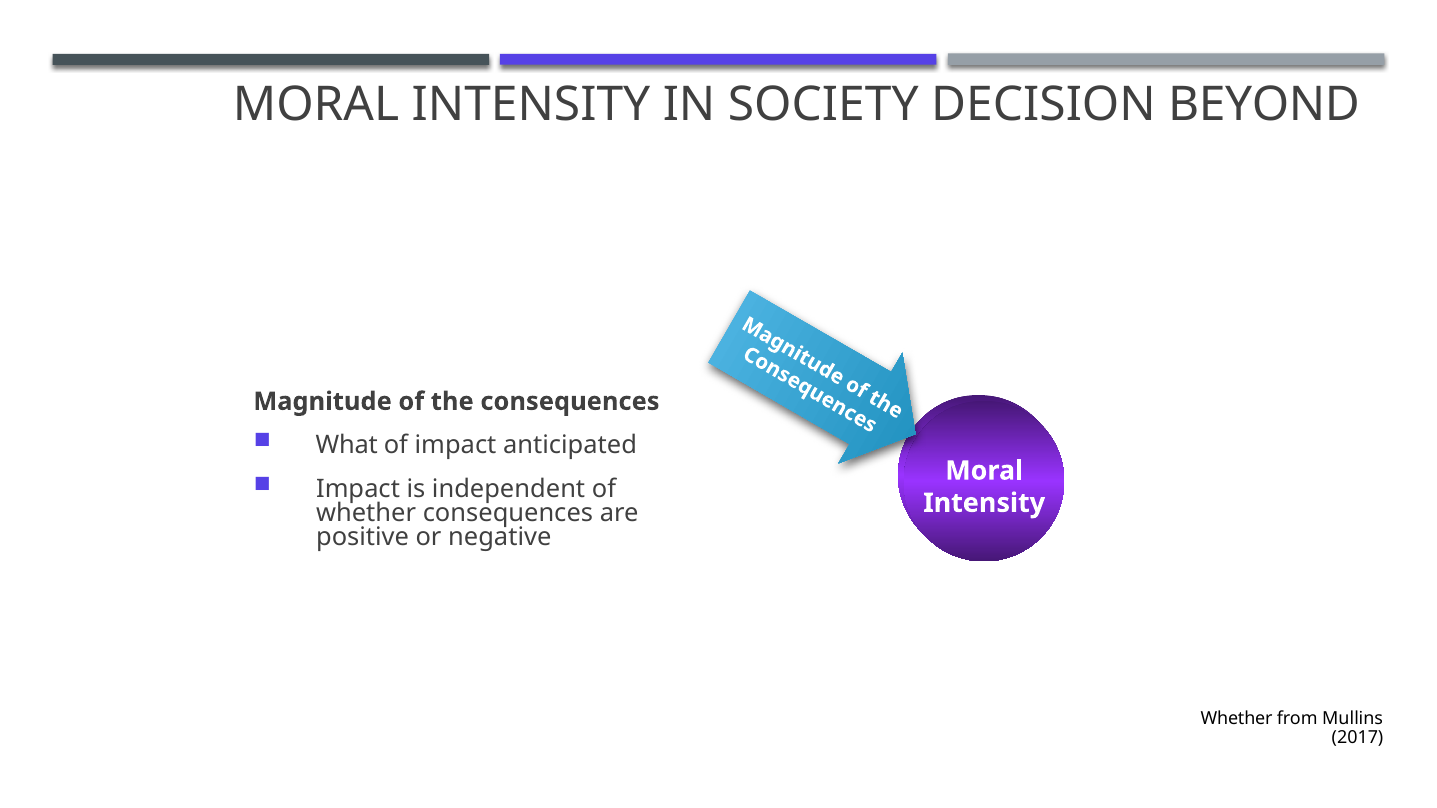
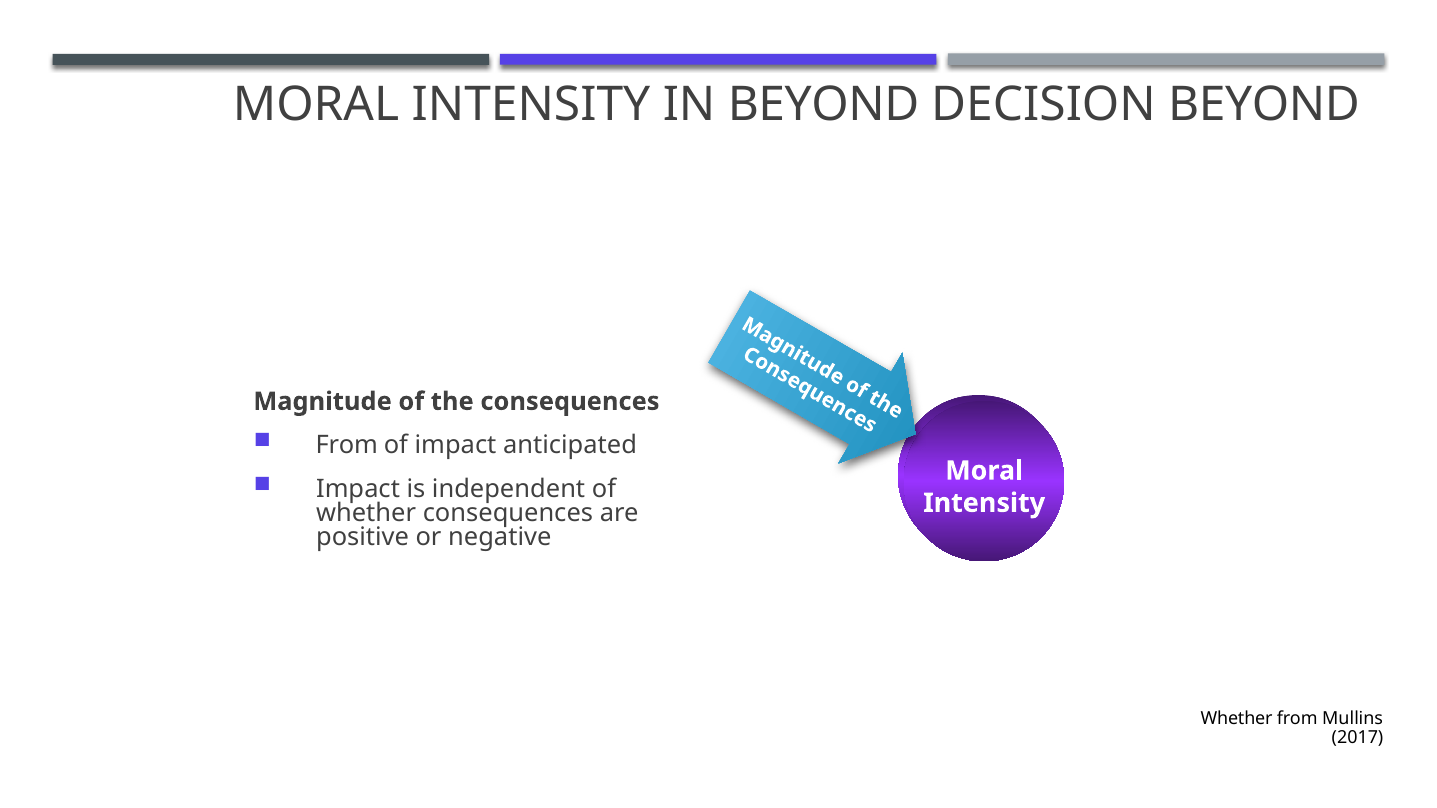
IN SOCIETY: SOCIETY -> BEYOND (824, 104)
What: What -> From (347, 445)
